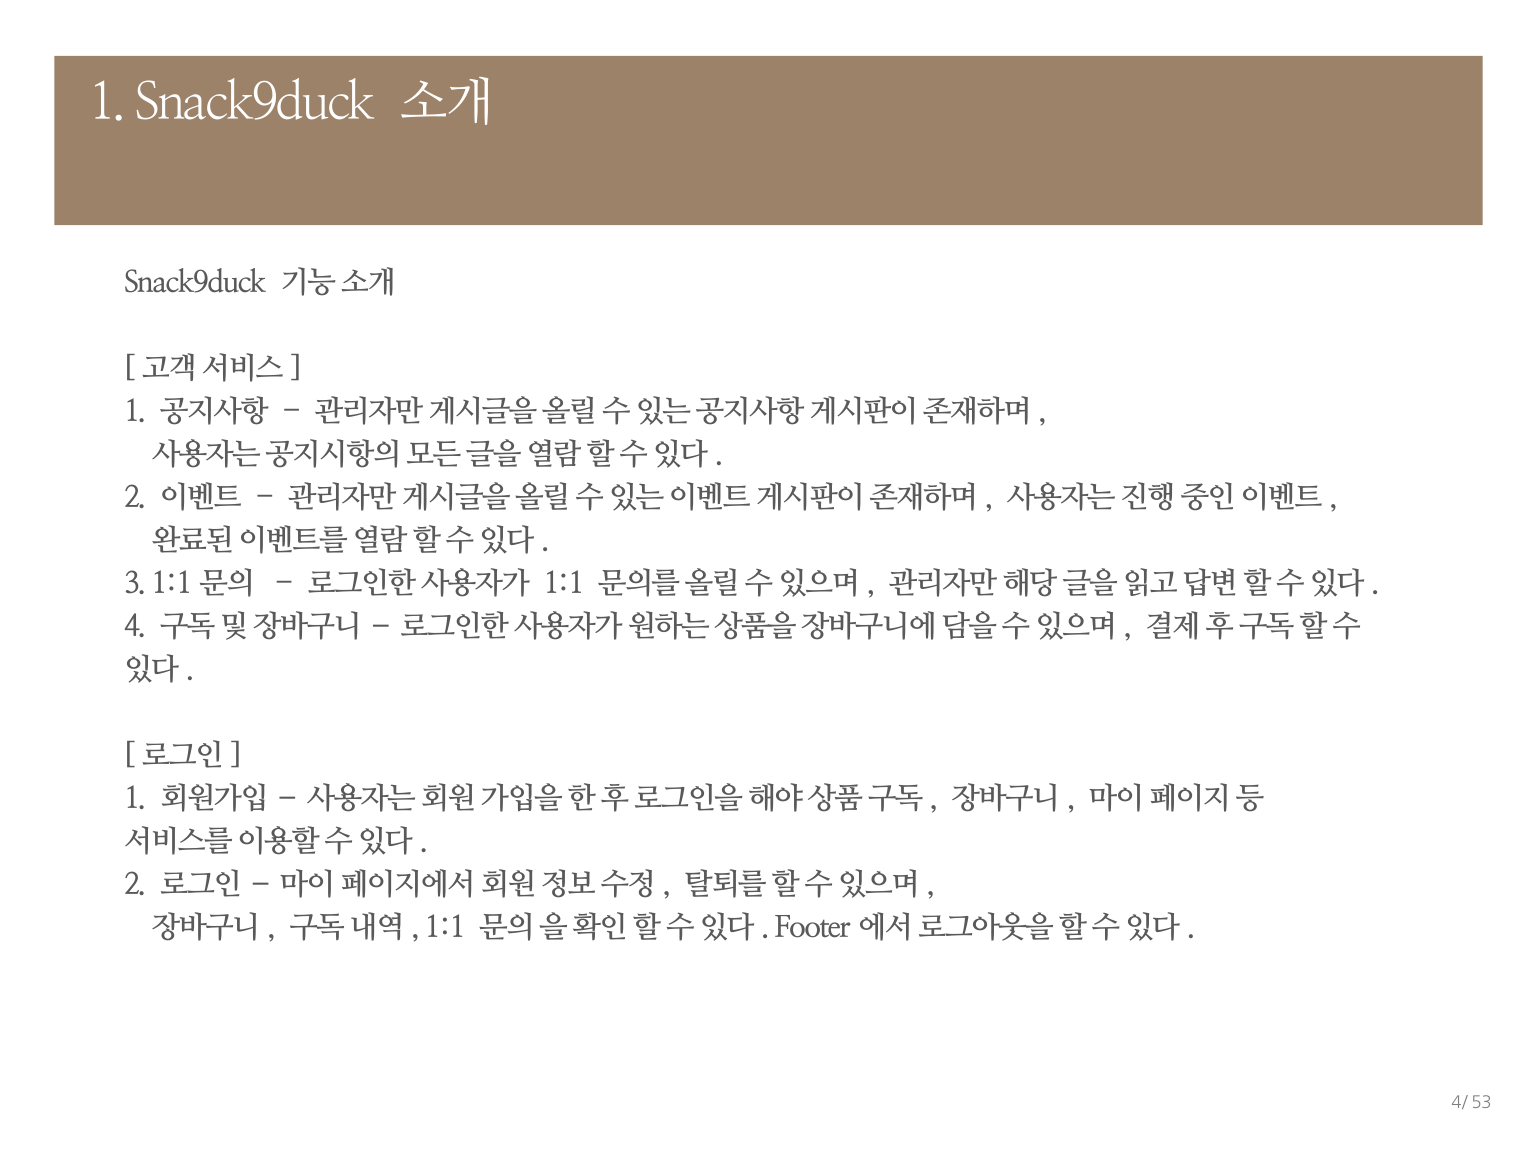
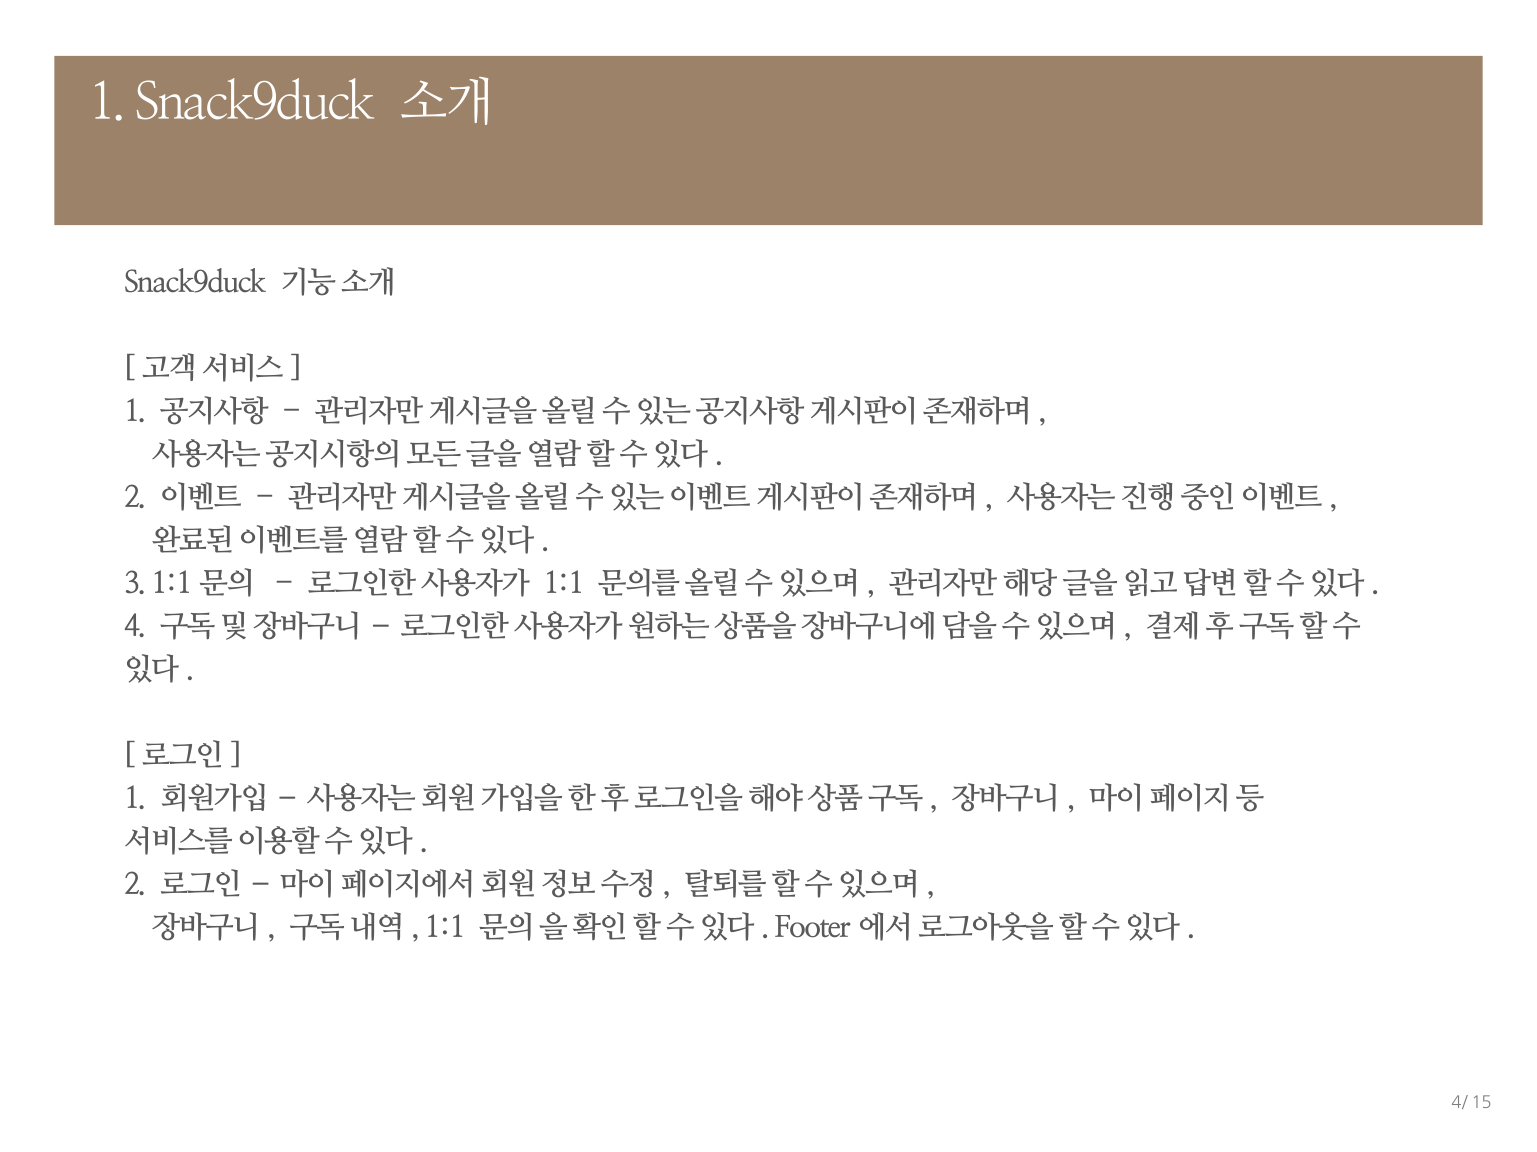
53: 53 -> 15 (1482, 1104)
